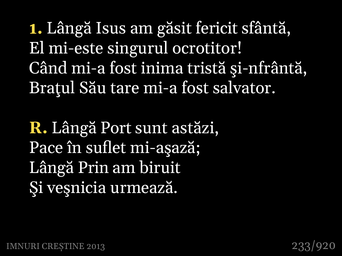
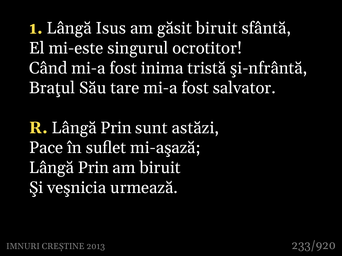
găsit fericit: fericit -> biruit (217, 28)
R Lângă Port: Port -> Prin (116, 128)
